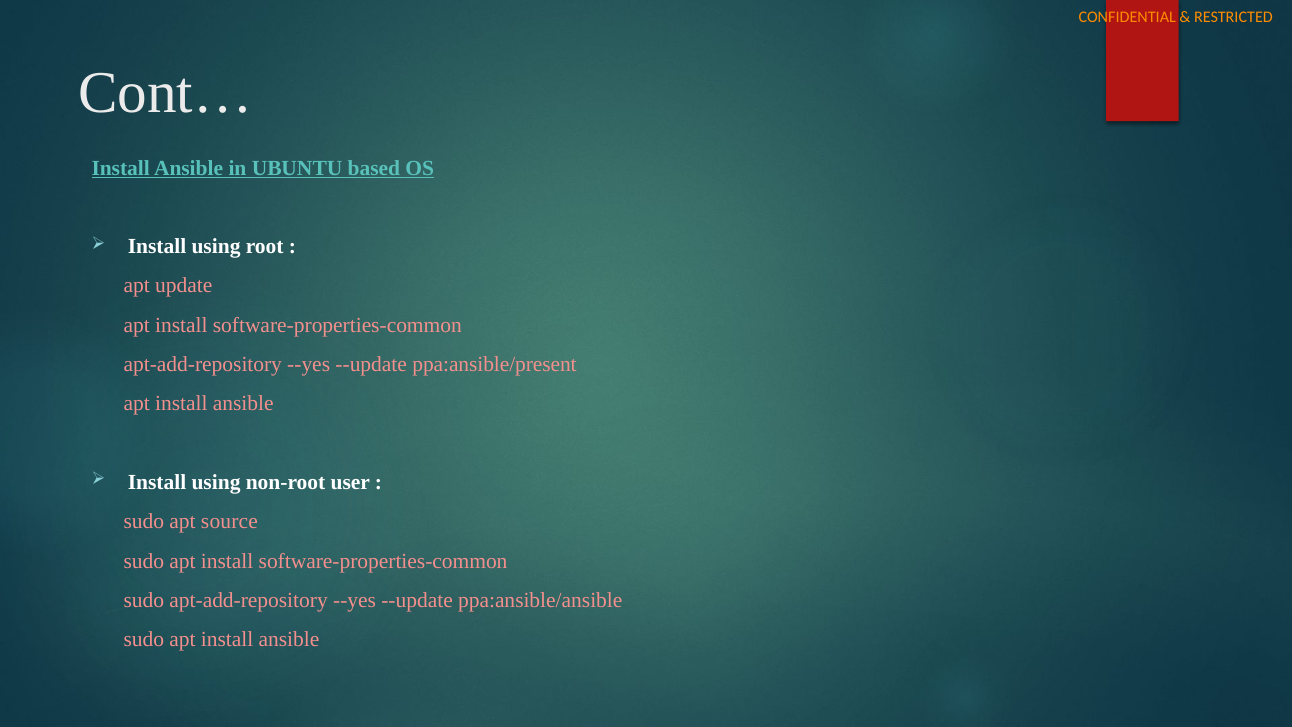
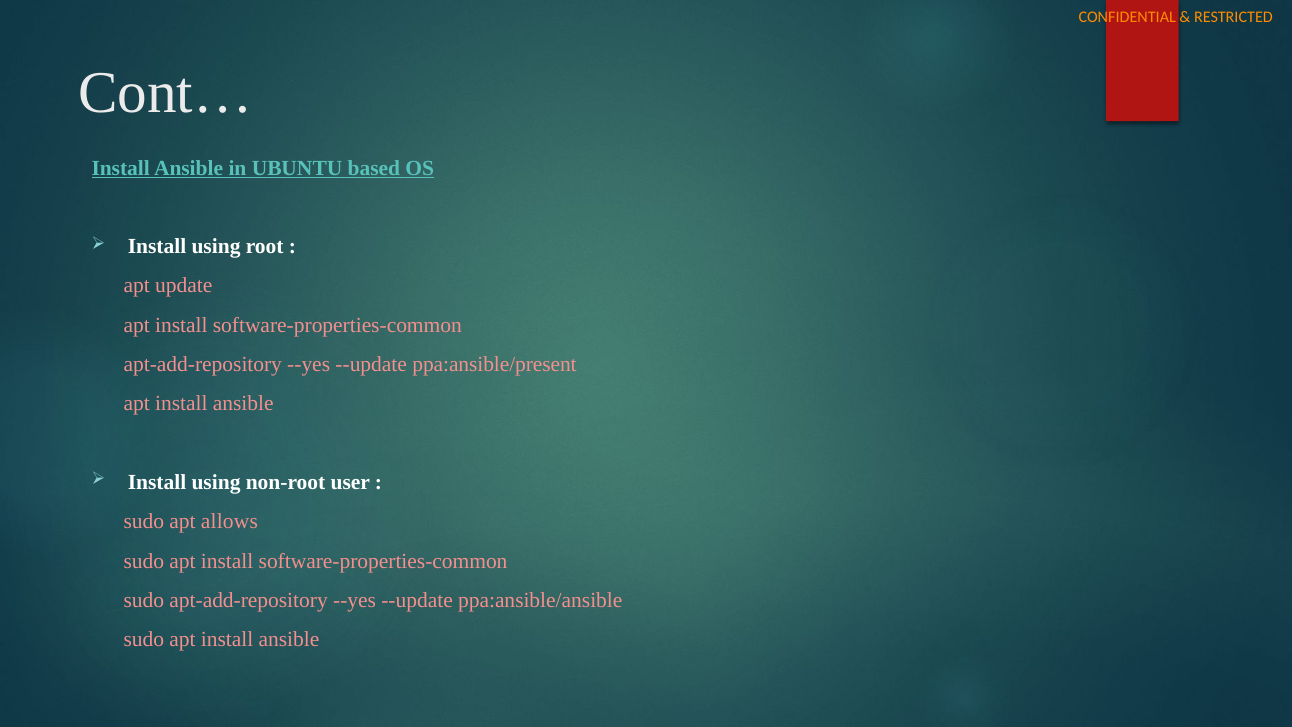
source: source -> allows (229, 521)
